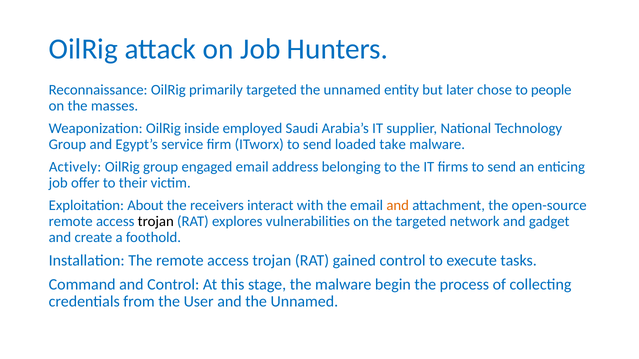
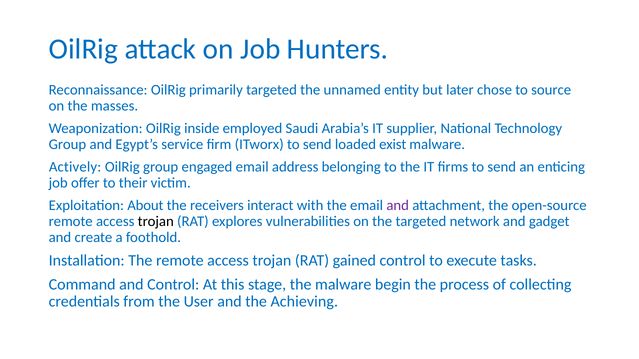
people: people -> source (551, 90)
take: take -> exist (393, 144)
and colour: orange -> purple (398, 206)
and the Unnamed: Unnamed -> Achieving (304, 302)
